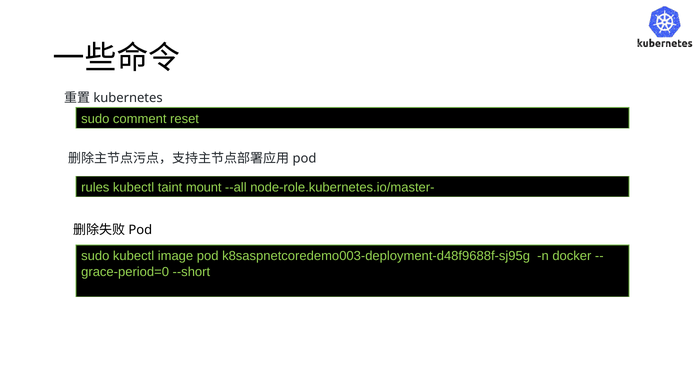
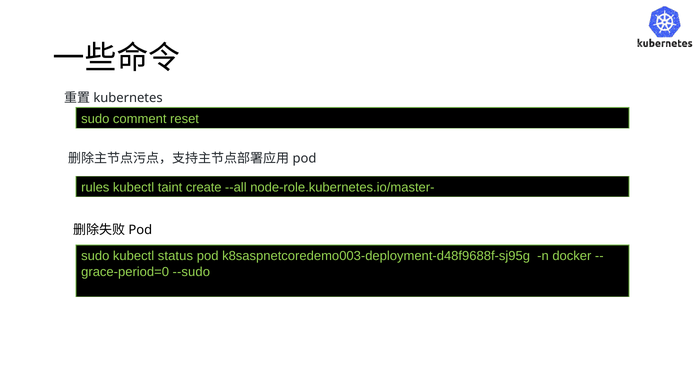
mount: mount -> create (204, 188)
image: image -> status (175, 256)
--short: --short -> --sudo (191, 272)
